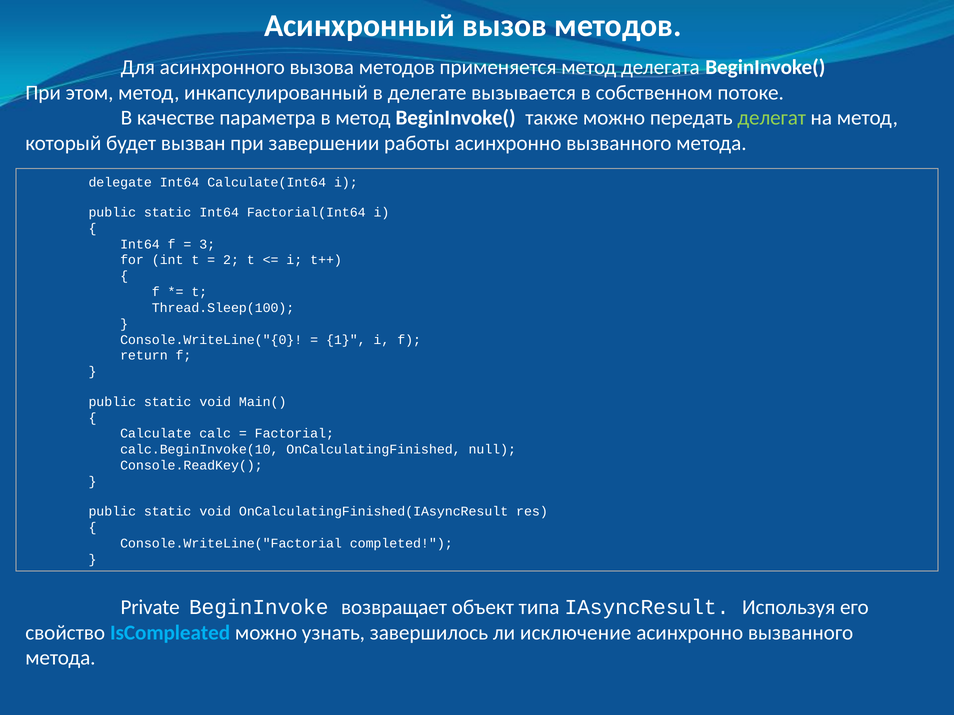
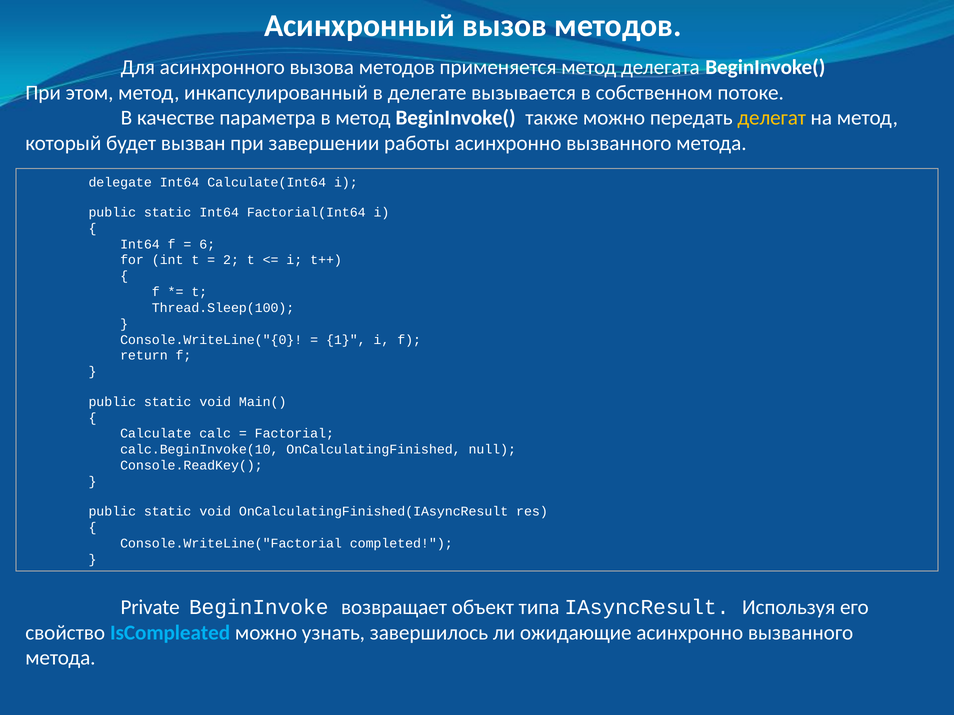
делегат colour: light green -> yellow (772, 118)
3: 3 -> 6 (207, 244)
исключение: исключение -> ожидающие (576, 633)
